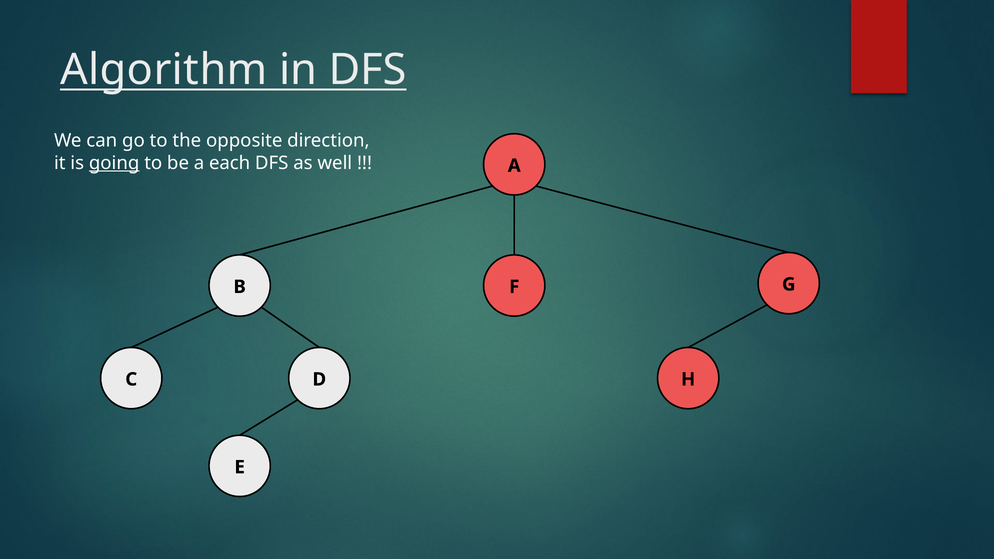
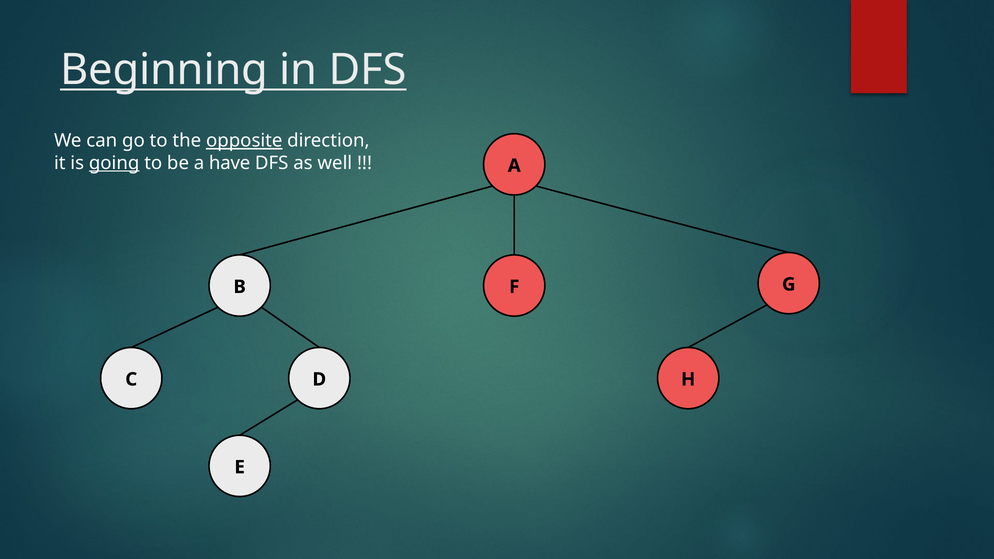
Algorithm: Algorithm -> Beginning (164, 70)
opposite underline: none -> present (244, 141)
each: each -> have (230, 163)
